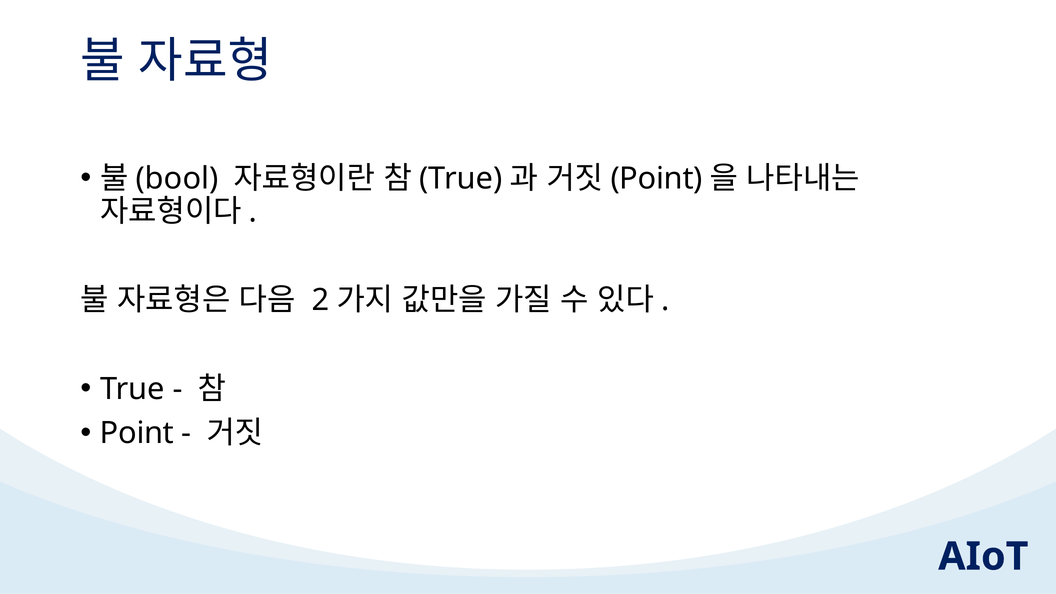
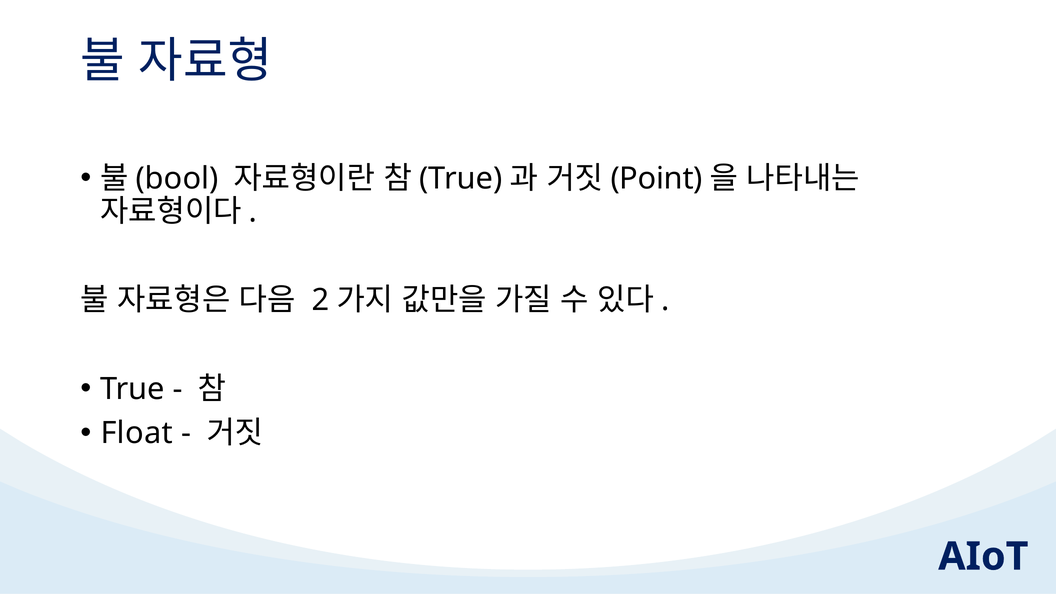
Point: Point -> Float (137, 433)
